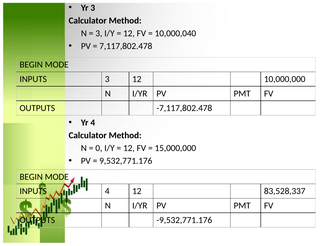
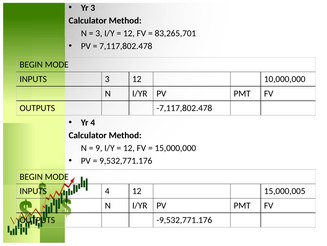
10,000,040: 10,000,040 -> 83,265,701 (175, 33)
0: 0 -> 9 (99, 148)
83,528,337: 83,528,337 -> 15,000,005 (285, 191)
